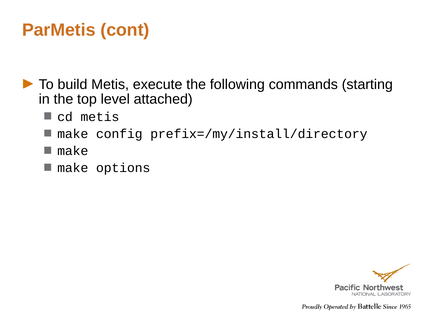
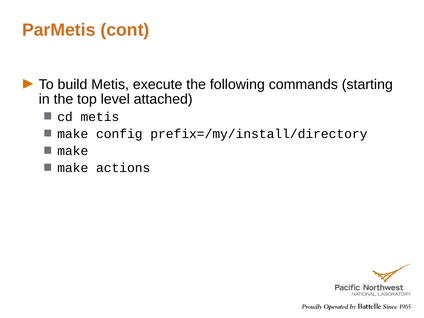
options: options -> actions (123, 168)
